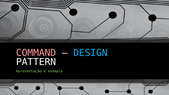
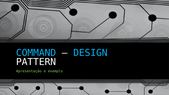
COMMAND colour: pink -> light blue (36, 53)
